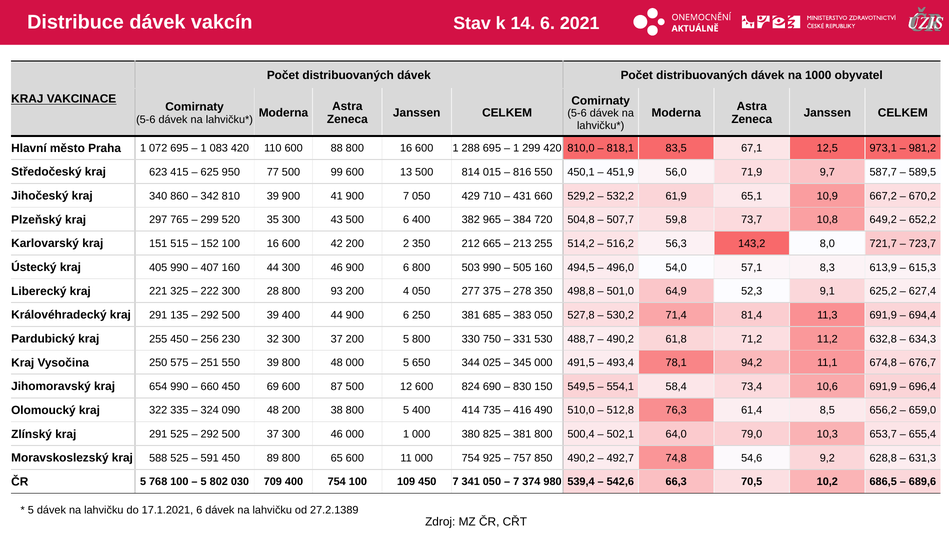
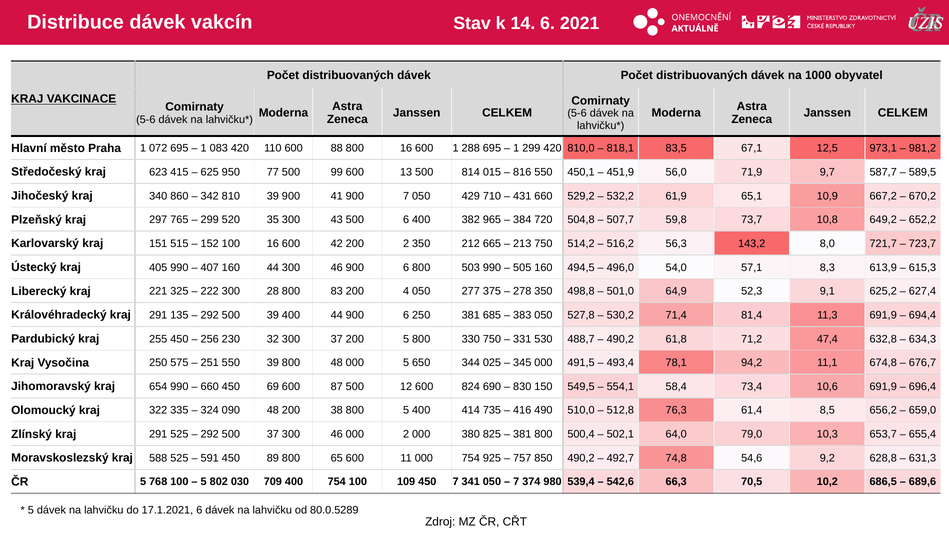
213 255: 255 -> 750 (543, 244)
93: 93 -> 83 (337, 291)
11,2: 11,2 -> 47,4 (827, 339)
000 1: 1 -> 2 (406, 434)
27.2.1389: 27.2.1389 -> 80.0.5289 (334, 510)
